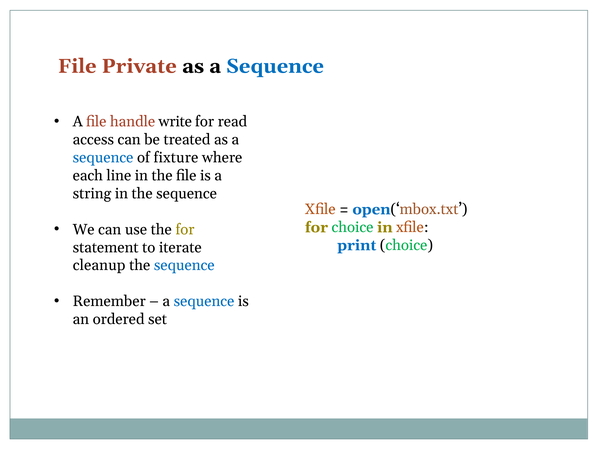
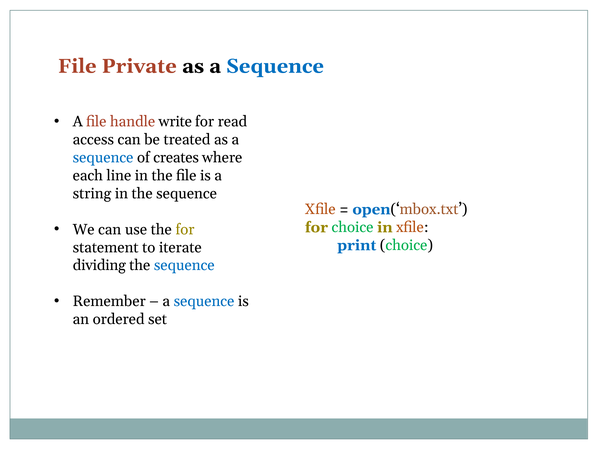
fixture: fixture -> creates (176, 157)
cleanup: cleanup -> dividing (99, 265)
